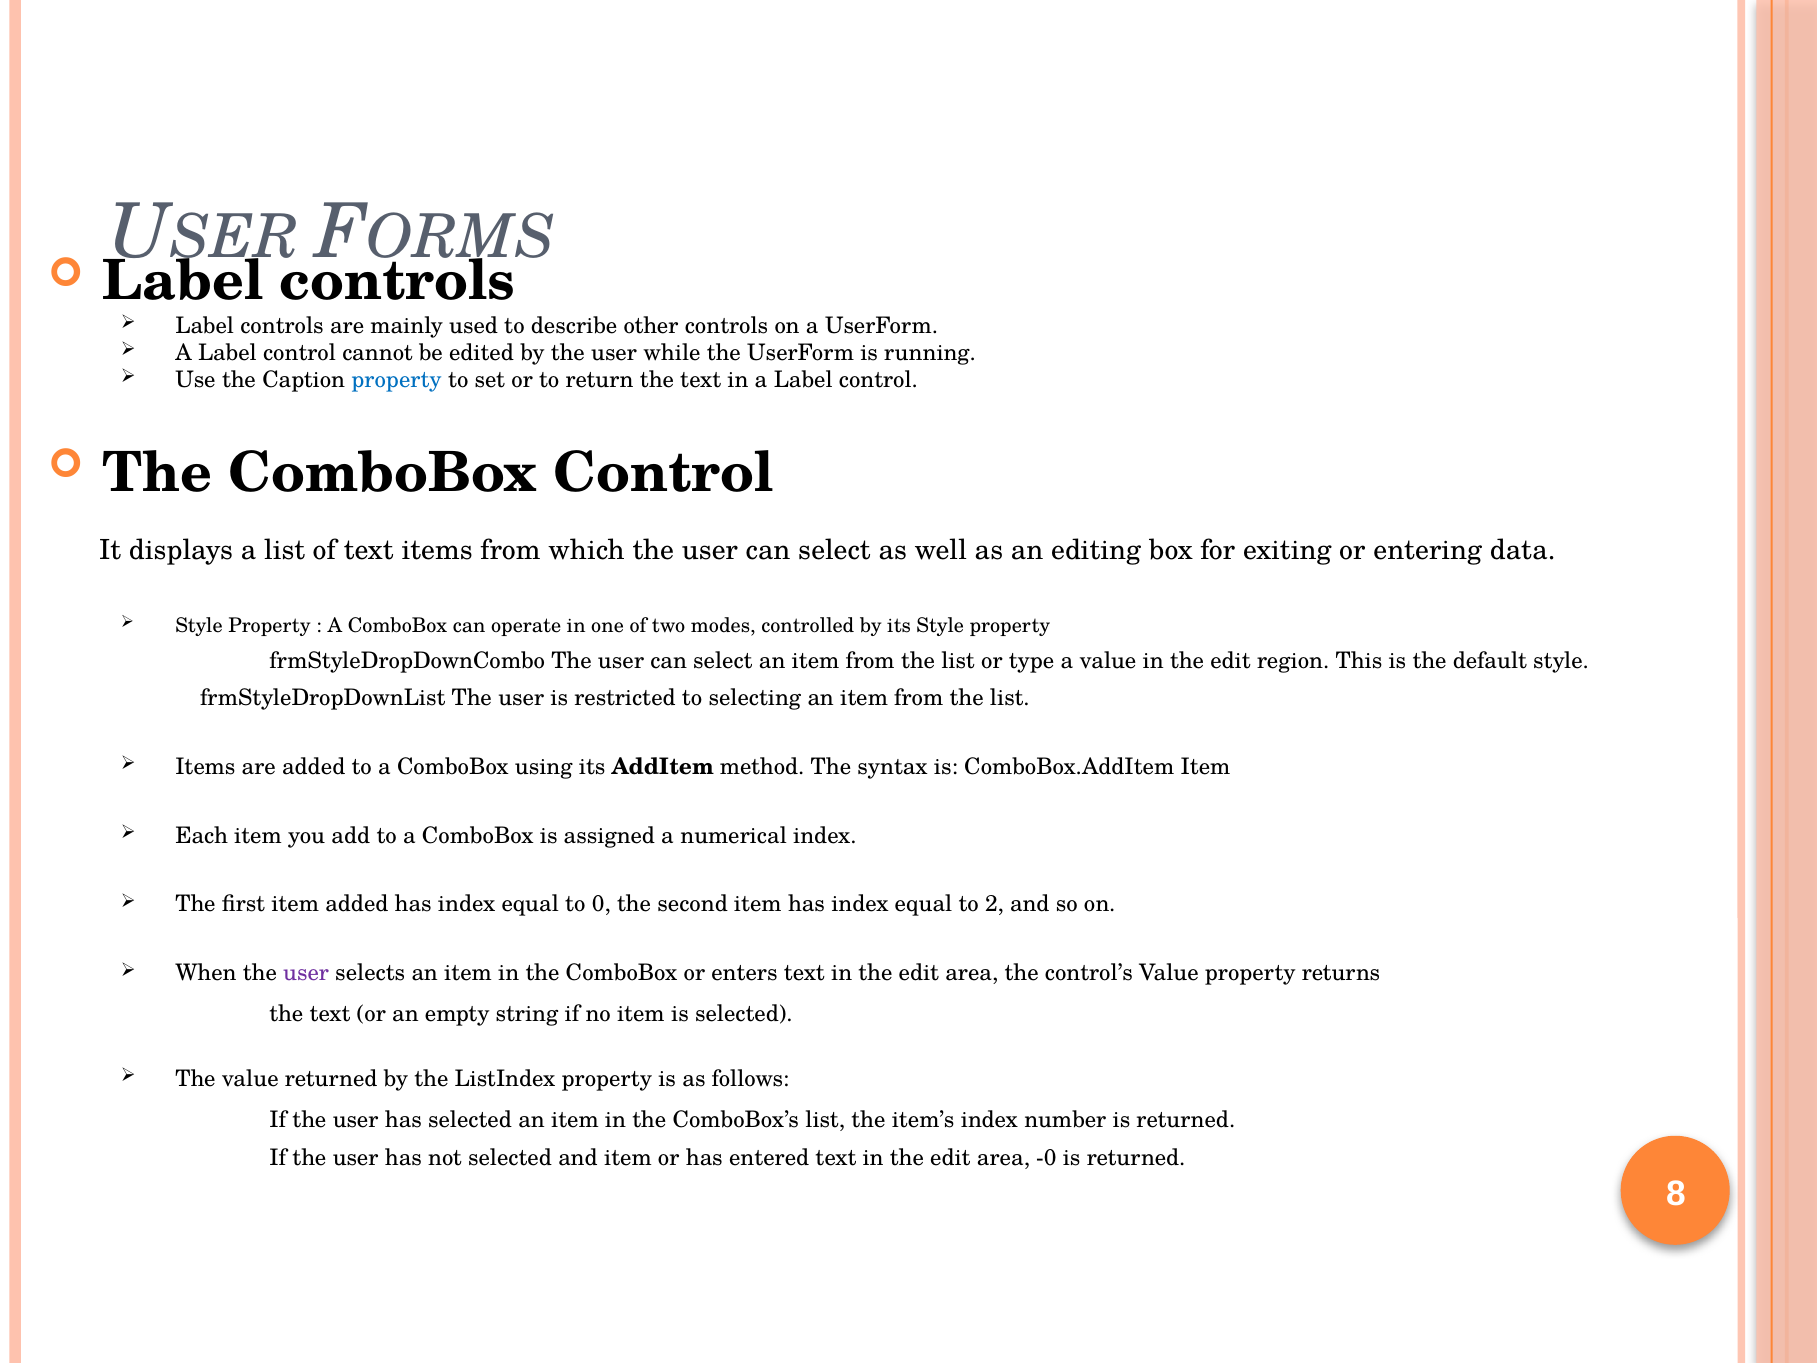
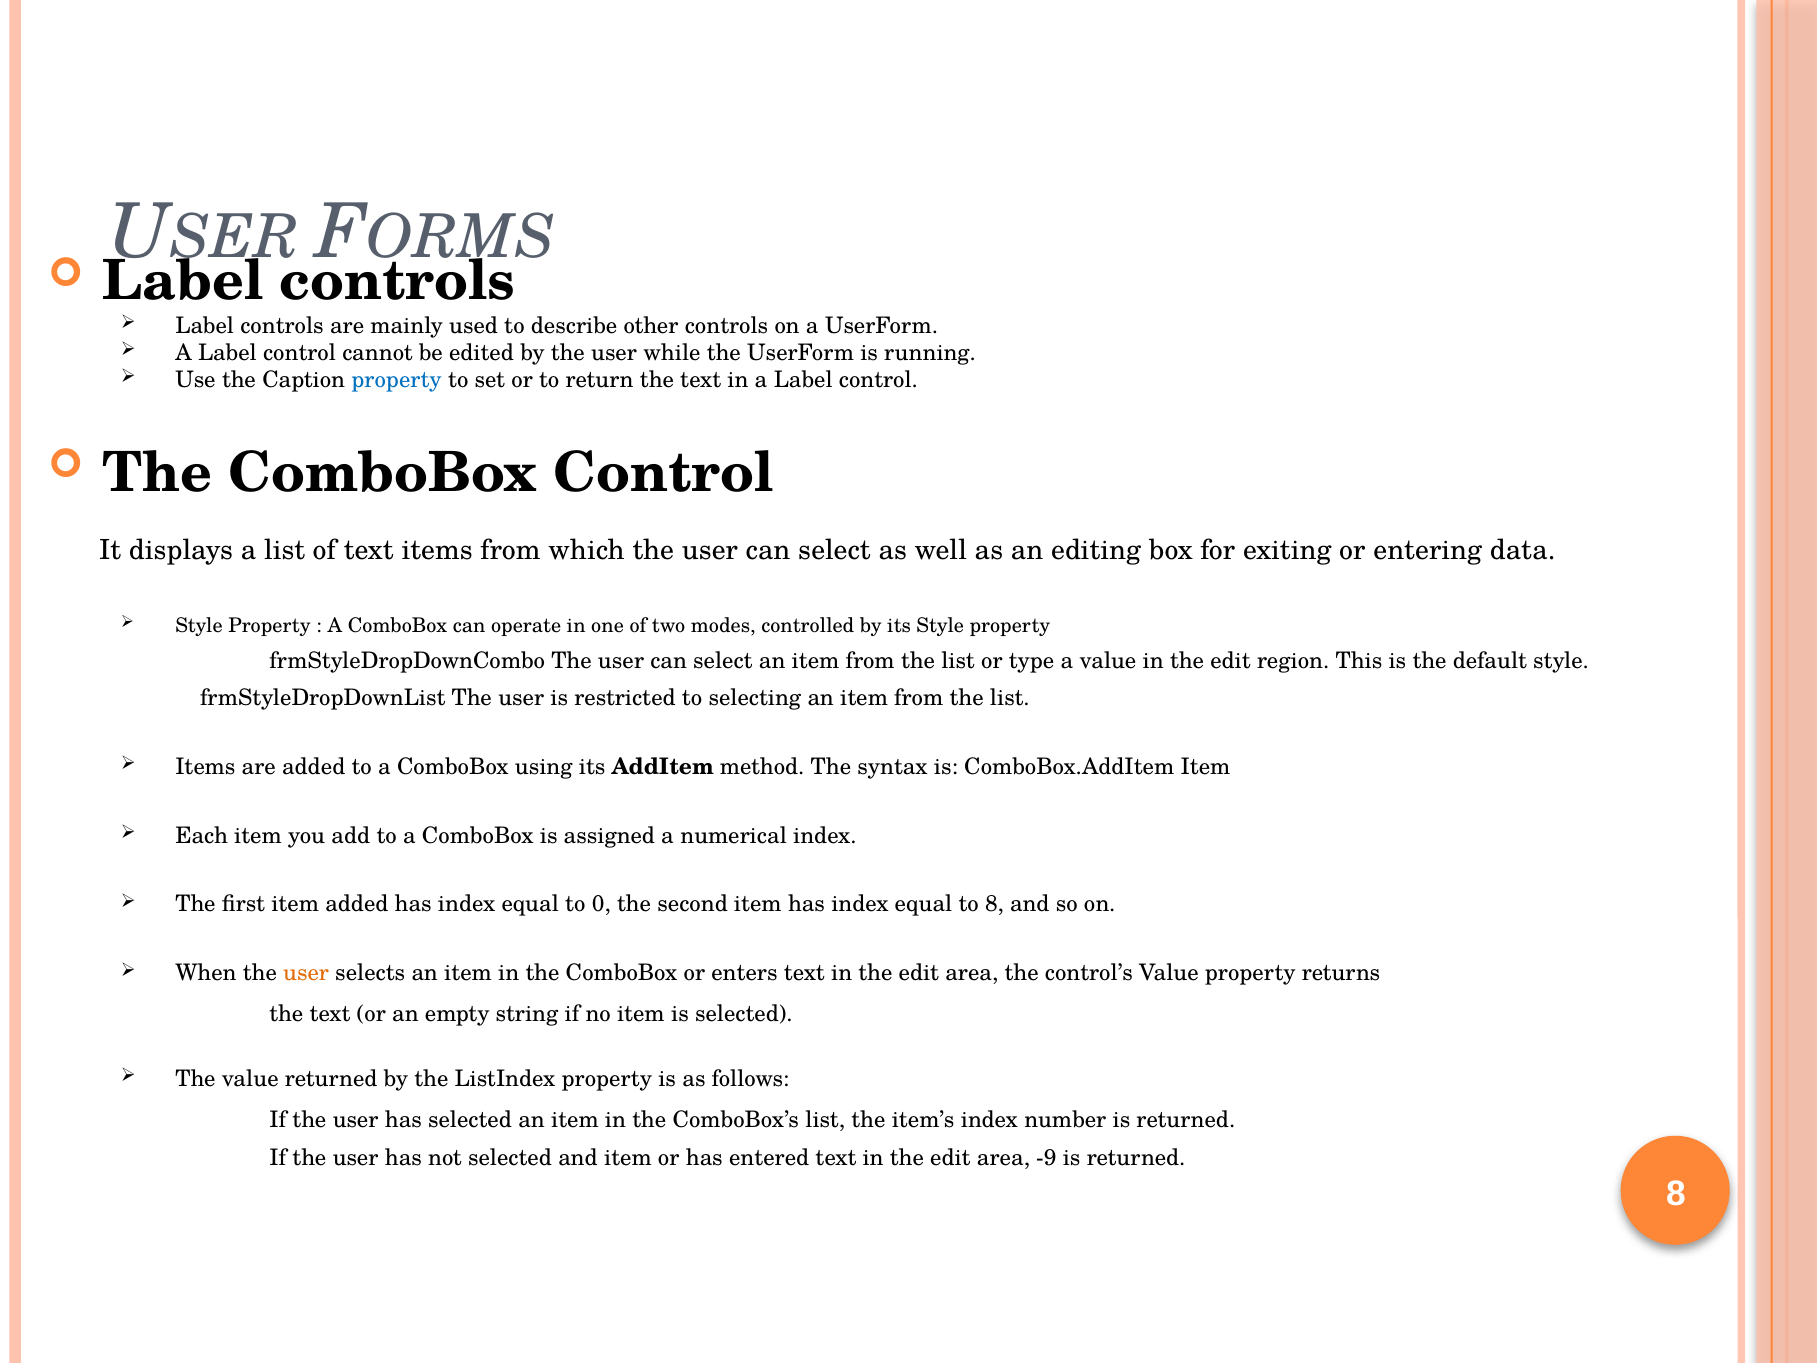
to 2: 2 -> 8 (995, 904)
user colour: purple -> orange (306, 973)
-0: -0 -> -9 (1046, 1158)
